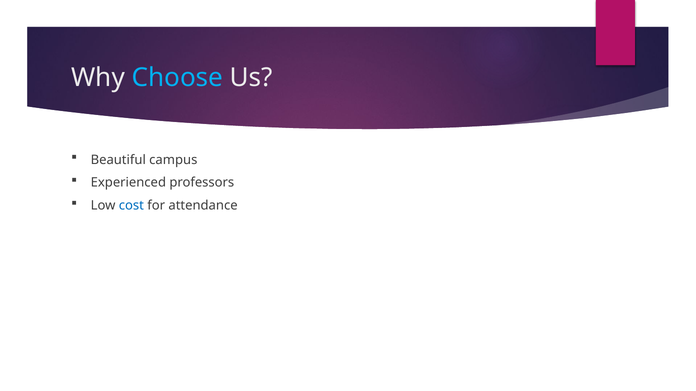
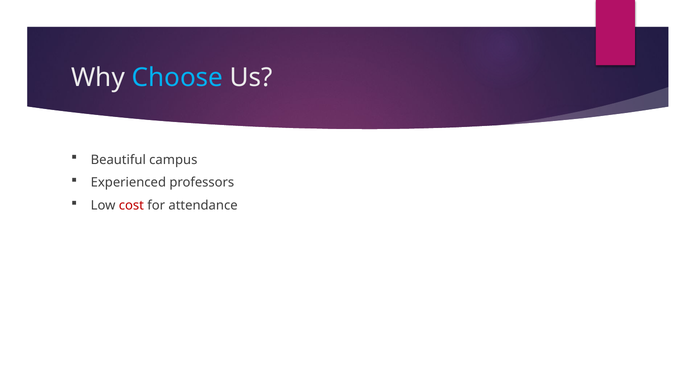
cost colour: blue -> red (131, 206)
